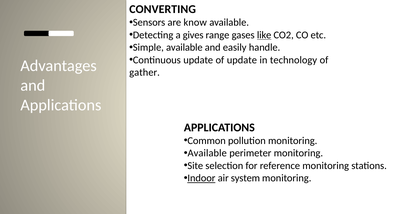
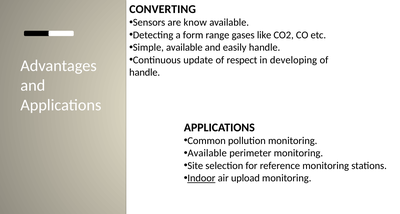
gives: gives -> form (193, 35)
like underline: present -> none (264, 35)
of update: update -> respect (242, 60)
technology: technology -> developing (294, 60)
gather: gather -> handle (145, 72)
system: system -> upload (245, 178)
